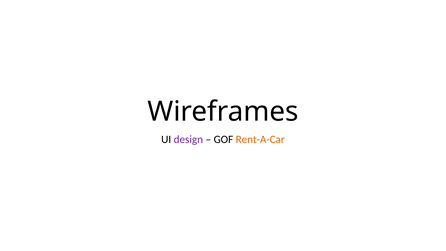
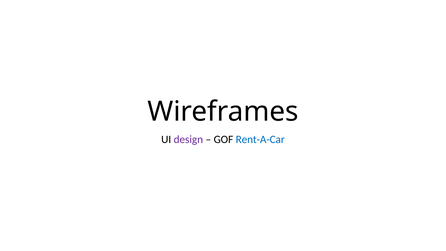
Rent-A-Car colour: orange -> blue (260, 139)
